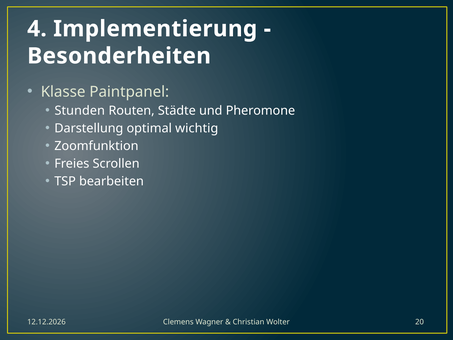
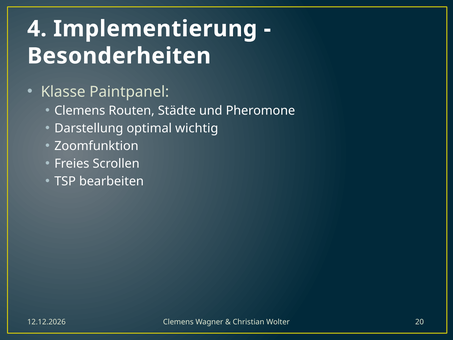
Stunden: Stunden -> Clemens (80, 111)
